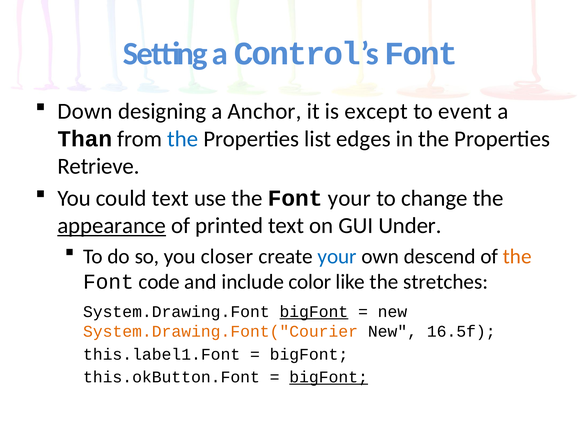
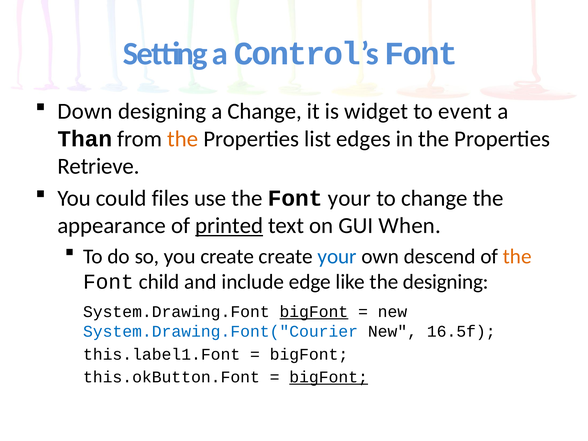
a Anchor: Anchor -> Change (265, 111)
except: except -> widget (376, 111)
the colour: blue -> orange (183, 139)
could text: text -> files (170, 198)
appearance underline: present -> none (112, 226)
printed underline: none -> present (229, 226)
Under: Under -> When (410, 226)
you closer: closer -> create (227, 256)
code: code -> child (159, 282)
color: color -> edge (310, 282)
the stretches: stretches -> designing (446, 282)
System.Drawing.Font("Courier colour: orange -> blue (221, 331)
